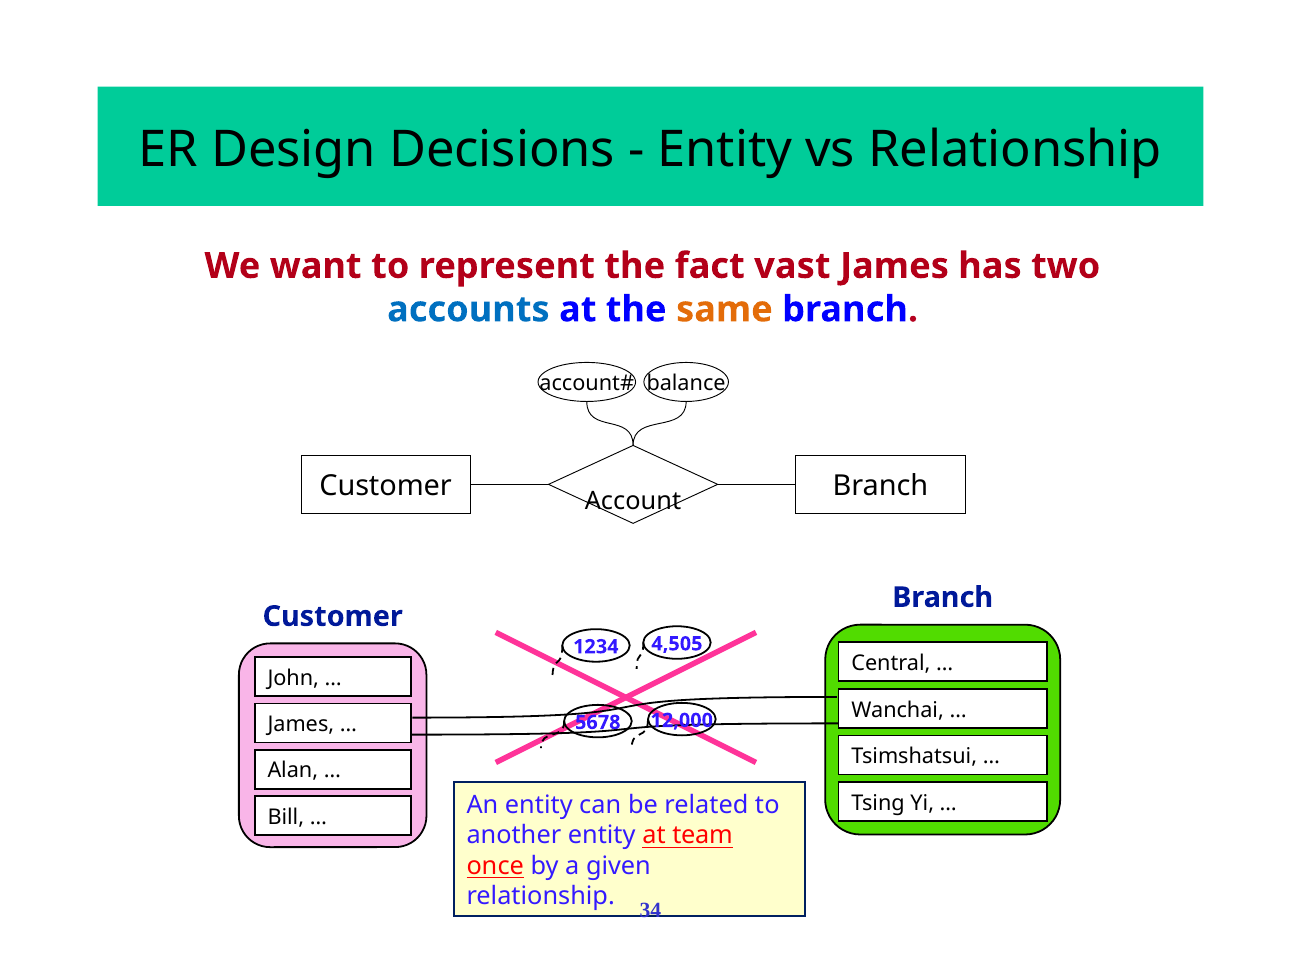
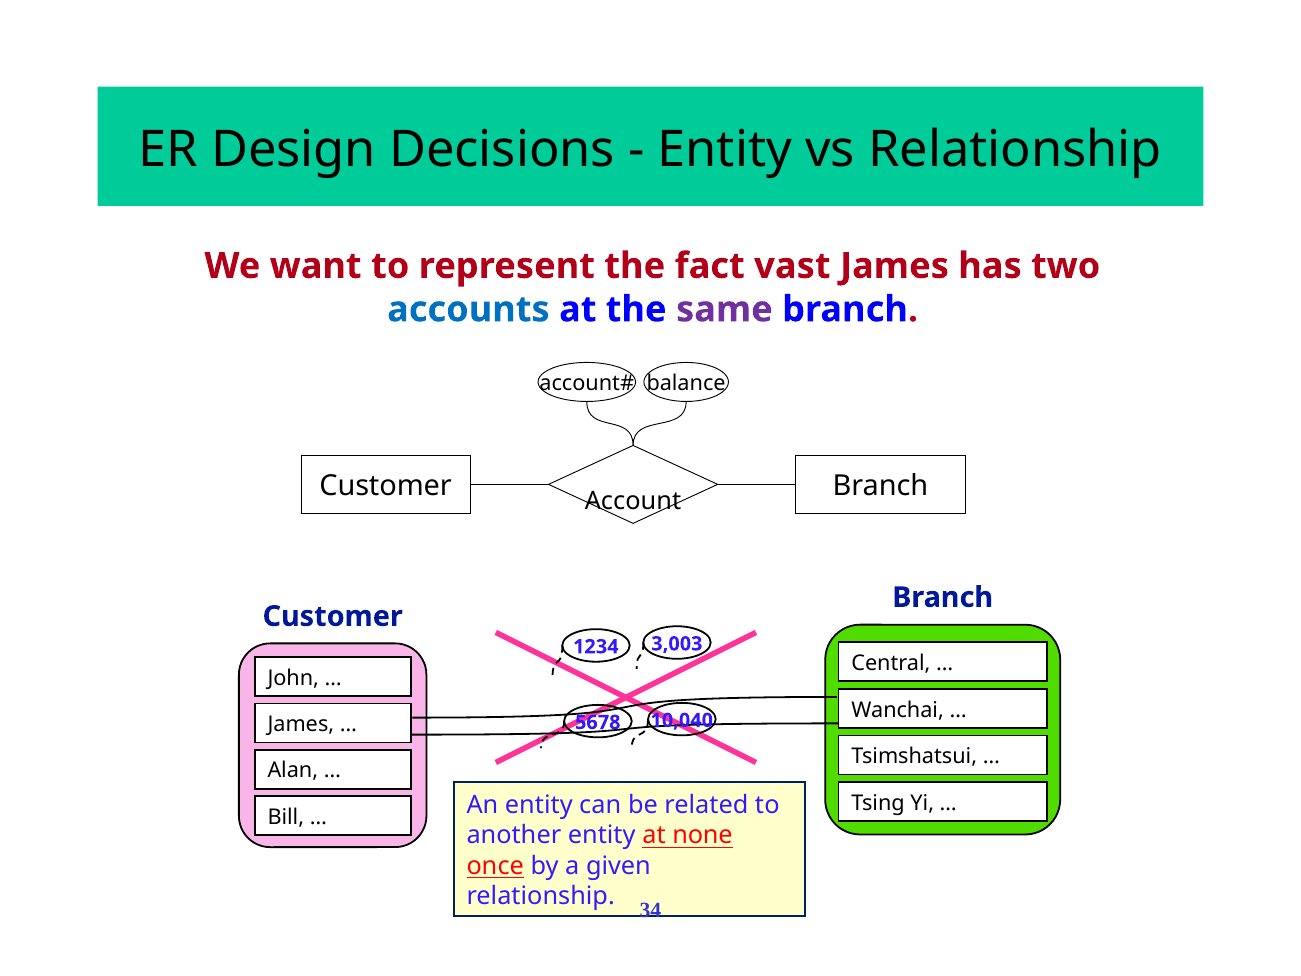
same colour: orange -> purple (724, 309)
4,505: 4,505 -> 3,003 (677, 644)
12,000: 12,000 -> 10,040 (682, 720)
team: team -> none (702, 835)
